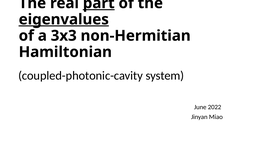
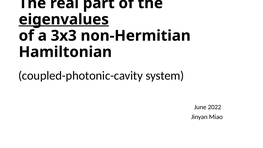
part underline: present -> none (99, 3)
